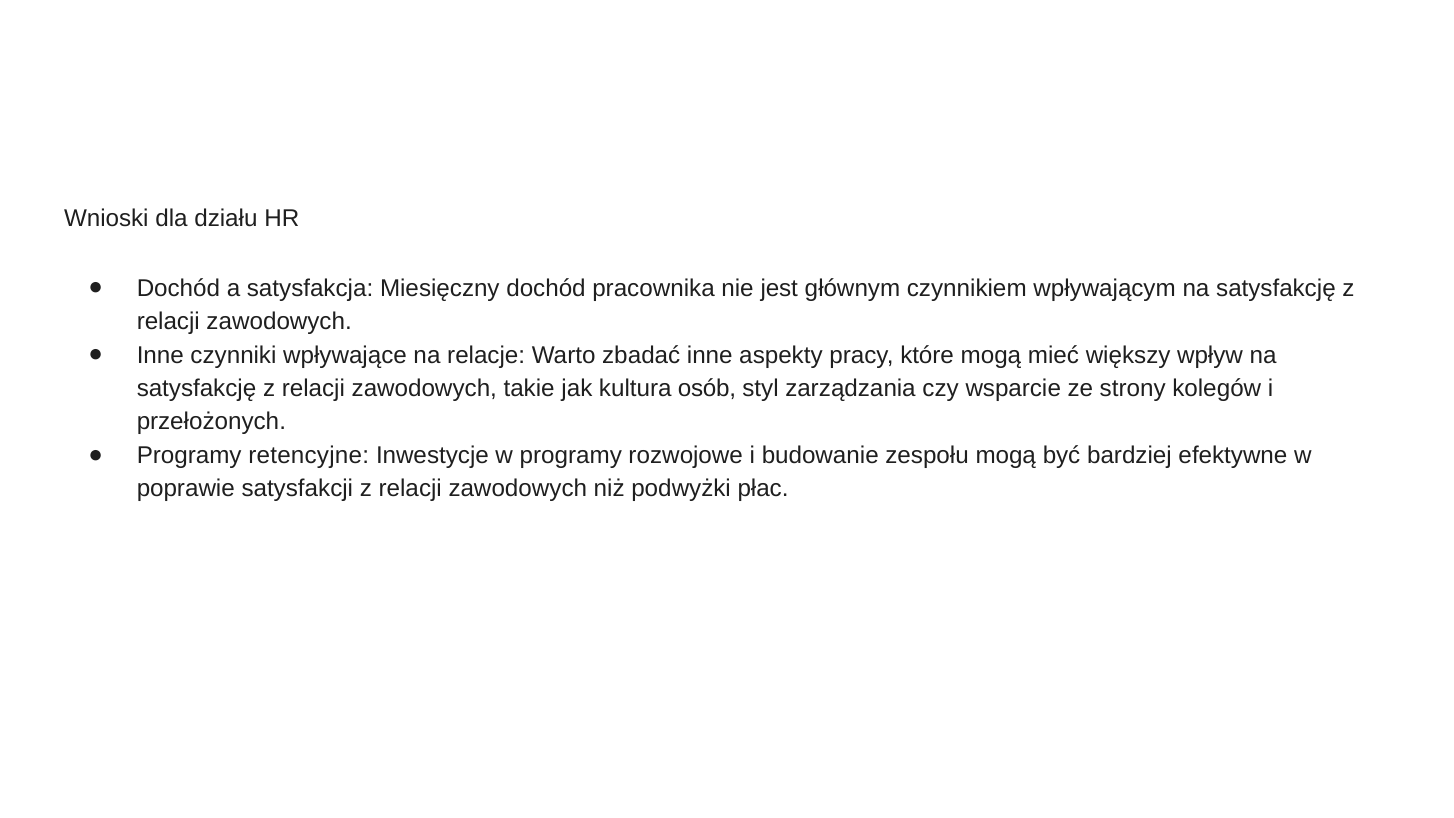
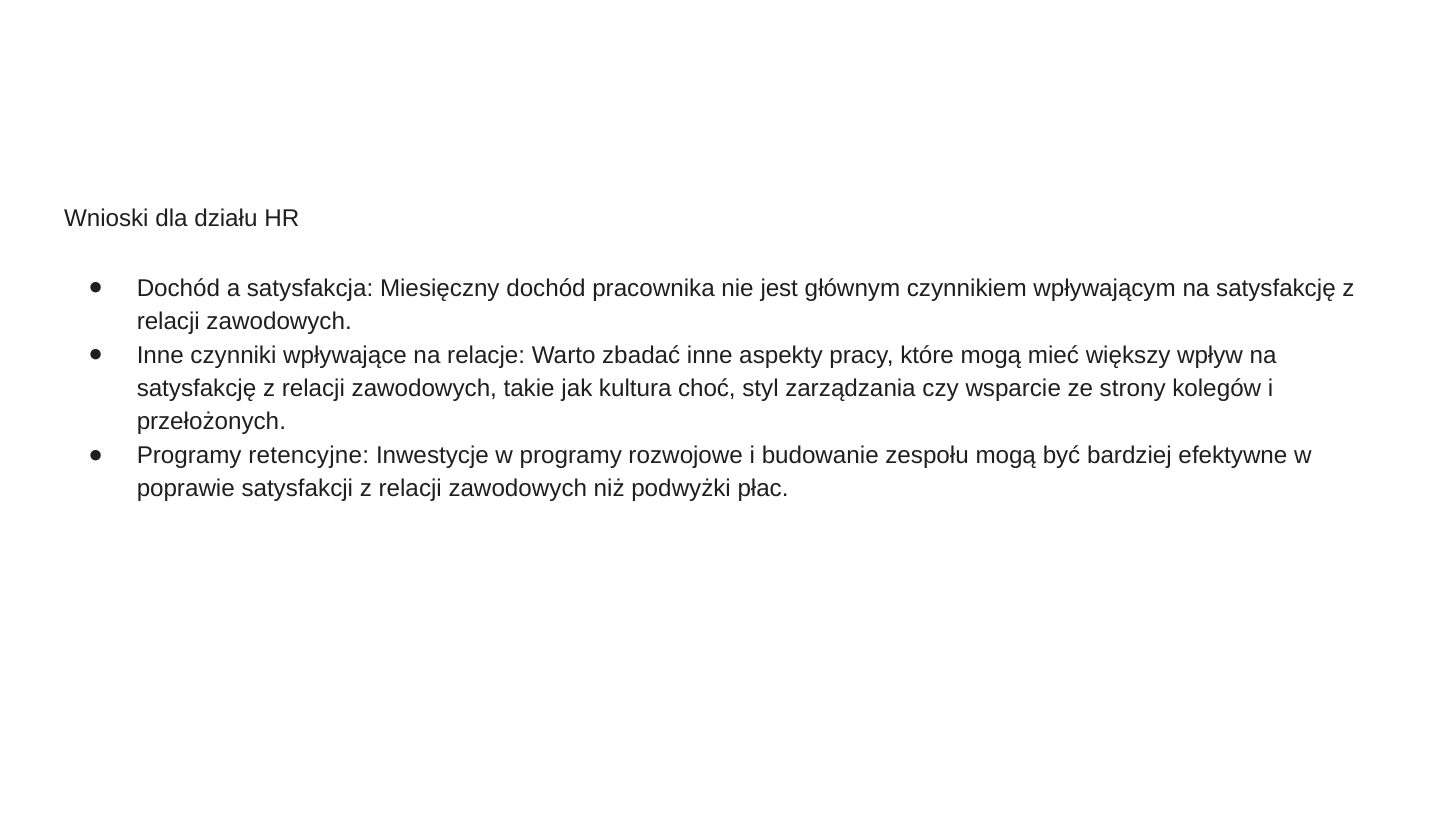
osób: osób -> choć (707, 388)
